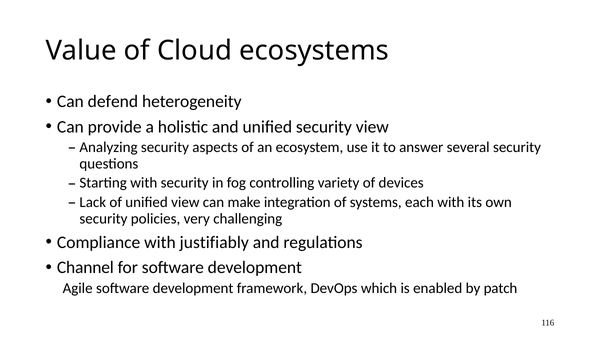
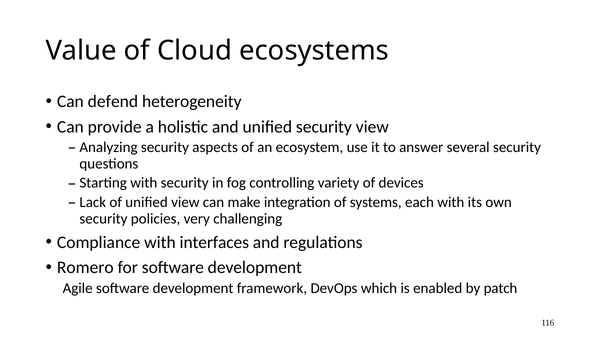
justifiably: justifiably -> interfaces (214, 242)
Channel: Channel -> Romero (85, 267)
